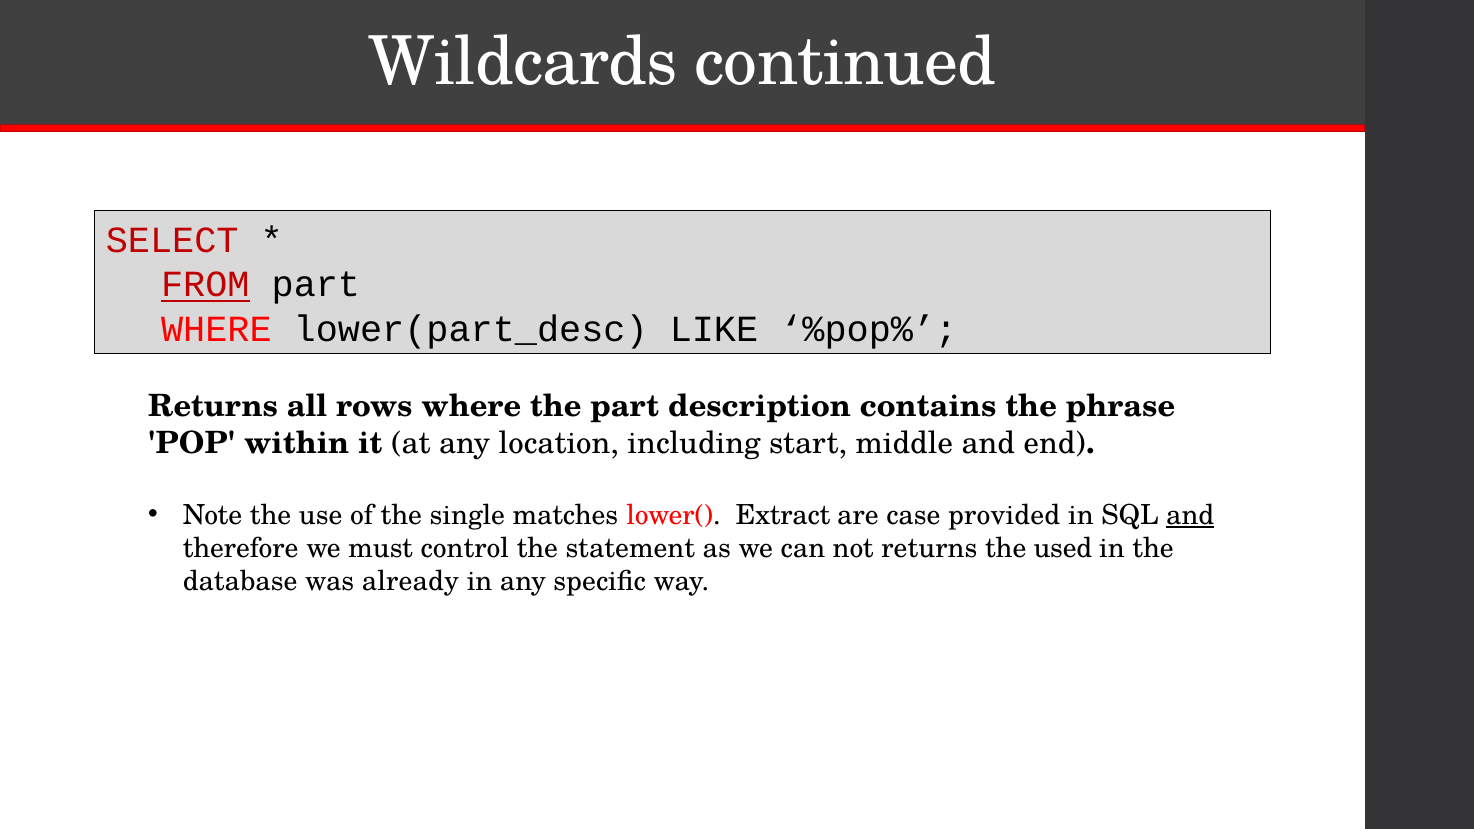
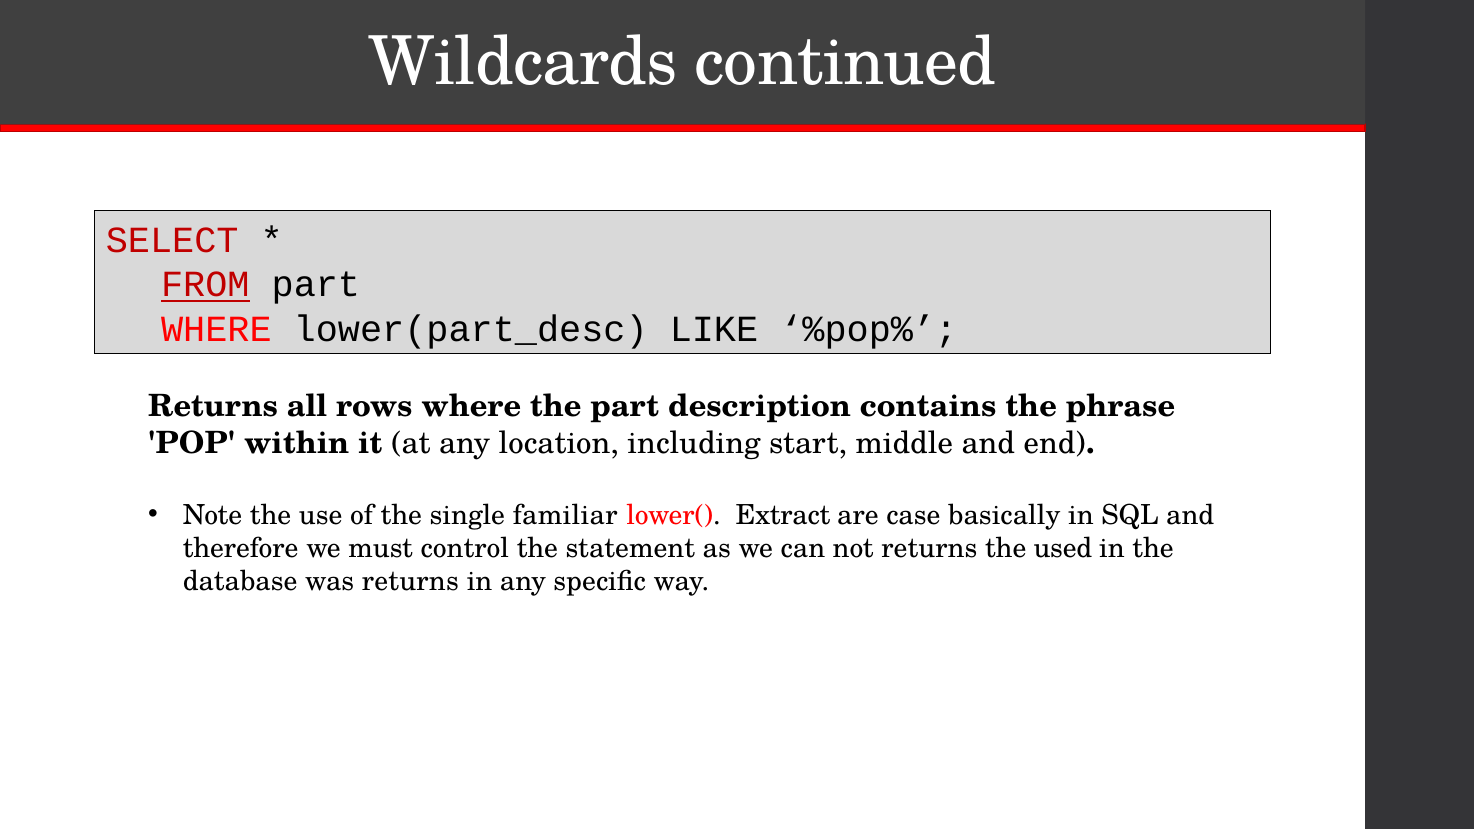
matches: matches -> familiar (565, 515)
provided: provided -> basically (1004, 515)
and underline: present -> none (1190, 515)
was already: already -> returns (410, 582)
